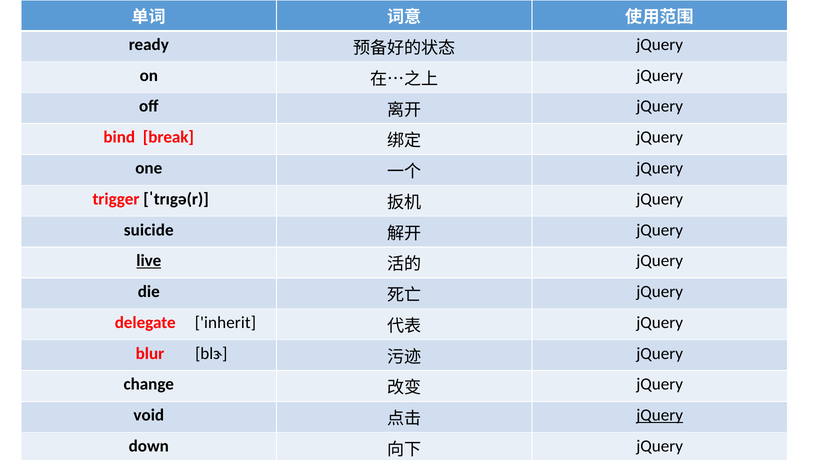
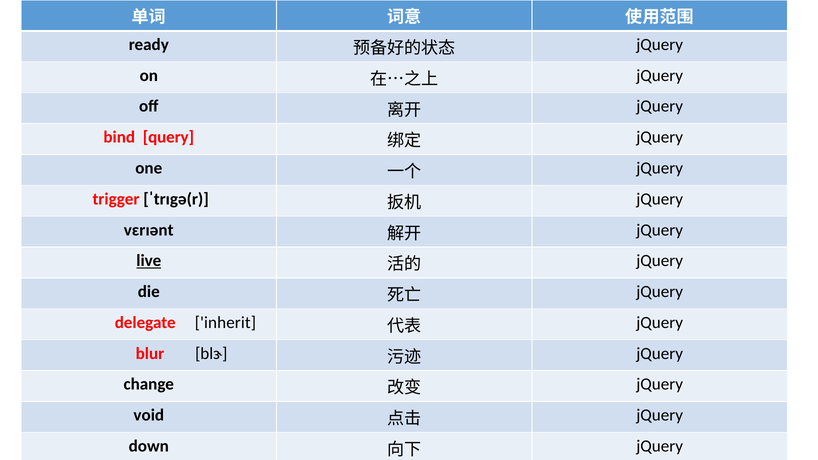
break: break -> query (168, 137)
suicide: suicide -> vɛrɪənt (149, 230)
jQuery underline: present -> none (660, 415)
